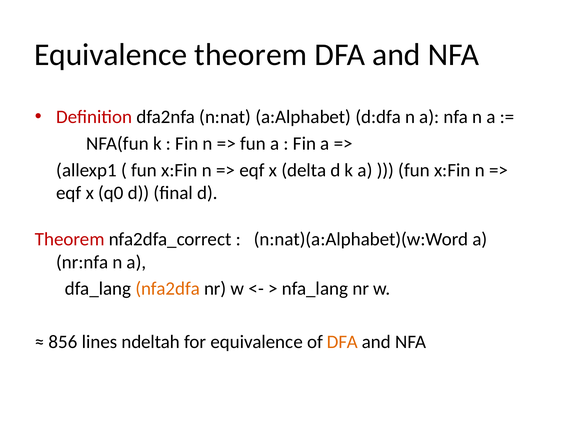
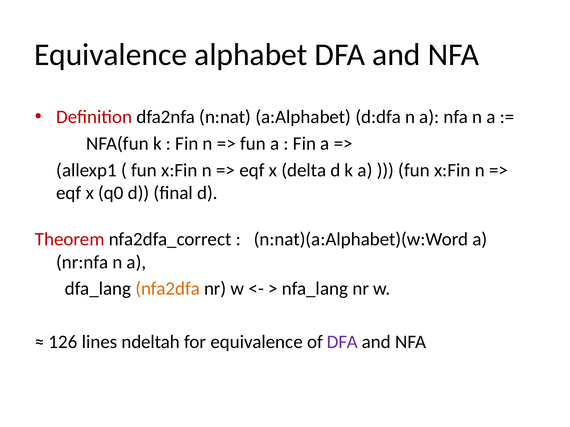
Equivalence theorem: theorem -> alphabet (251, 55)
856: 856 -> 126 (63, 342)
DFA colour: orange -> purple (342, 342)
